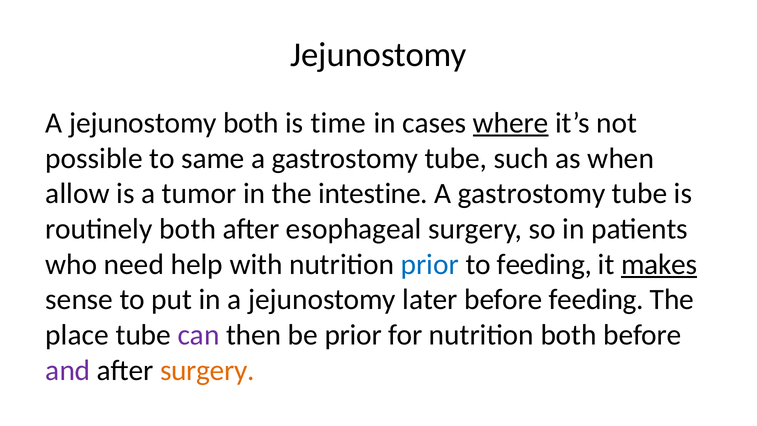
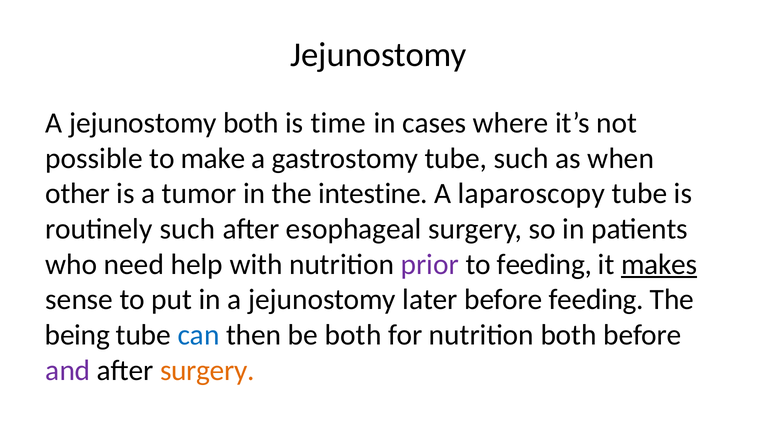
where underline: present -> none (511, 123)
same: same -> make (213, 158)
allow: allow -> other (78, 194)
gastrostomy: gastrostomy -> laparoscopy (531, 194)
routinely both: both -> such (188, 229)
prior colour: blue -> purple (430, 264)
place: place -> being (77, 335)
can colour: purple -> blue (199, 335)
be prior: prior -> both (353, 335)
